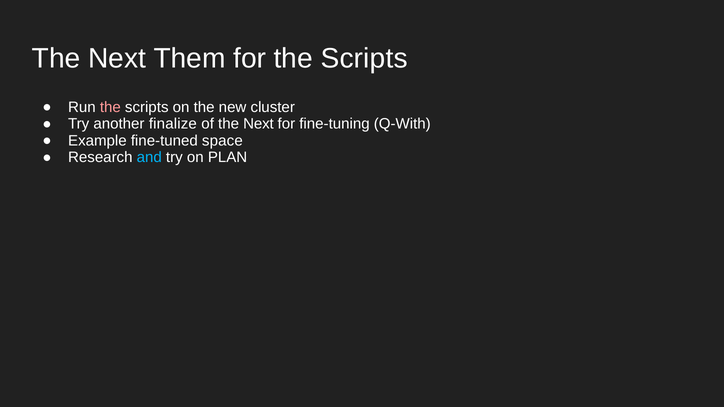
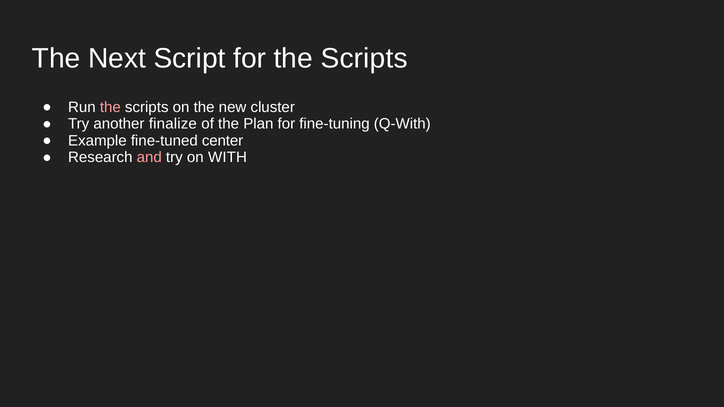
Them: Them -> Script (190, 59)
of the Next: Next -> Plan (258, 124)
space: space -> center (223, 141)
and colour: light blue -> pink (149, 157)
PLAN: PLAN -> WITH (228, 157)
